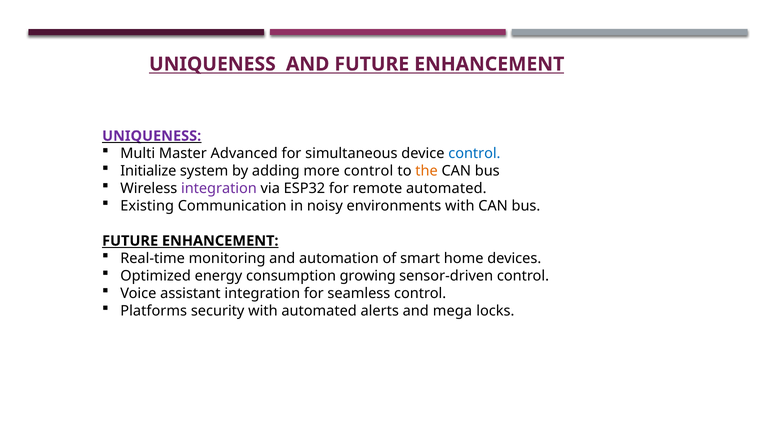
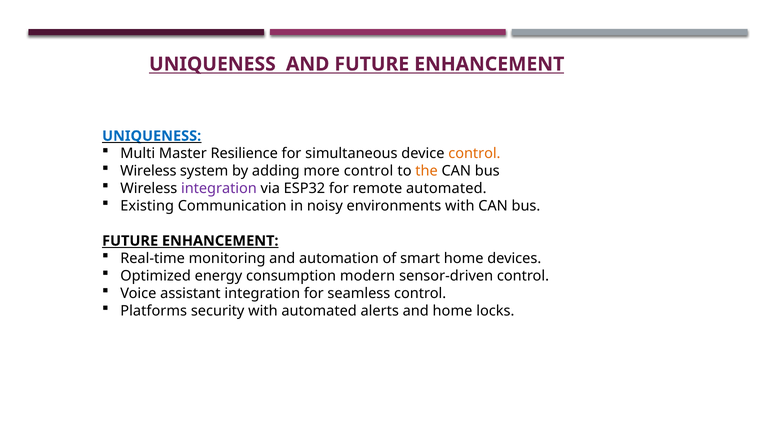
UNIQUENESS colour: purple -> blue (152, 136)
Advanced: Advanced -> Resilience (244, 153)
control colour: blue -> orange (474, 153)
Initialize: Initialize -> Wireless (148, 171)
growing: growing -> modern (368, 275)
and mega: mega -> home (452, 310)
